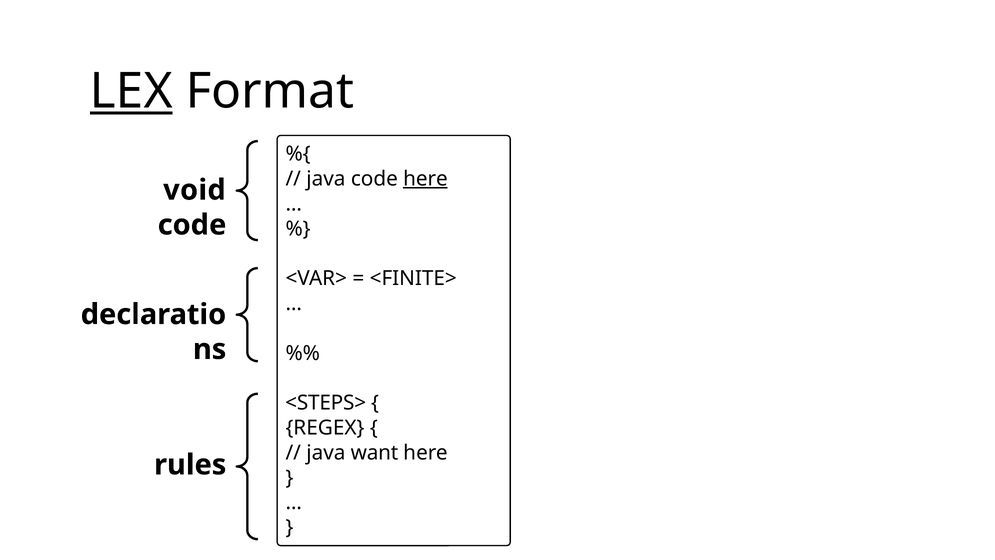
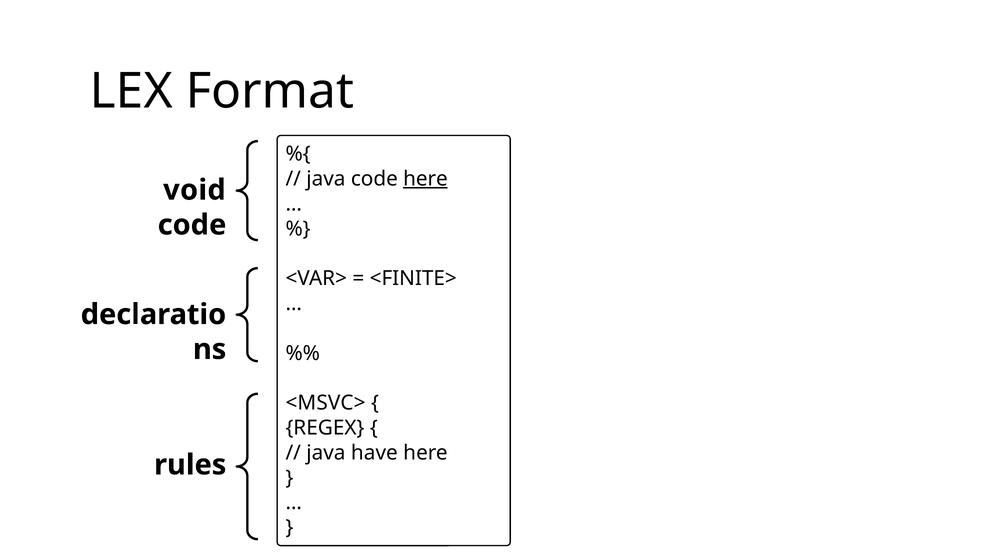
LEX underline: present -> none (131, 91)
<STEPS>: <STEPS> -> <MSVC> (326, 403)
want: want -> have (374, 453)
